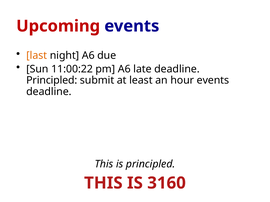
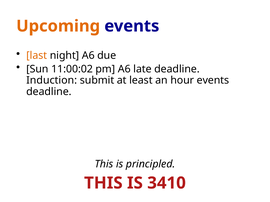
Upcoming colour: red -> orange (58, 26)
11:00:22: 11:00:22 -> 11:00:02 (72, 69)
Principled: Principled -> Induction (52, 80)
3160: 3160 -> 3410 (167, 183)
